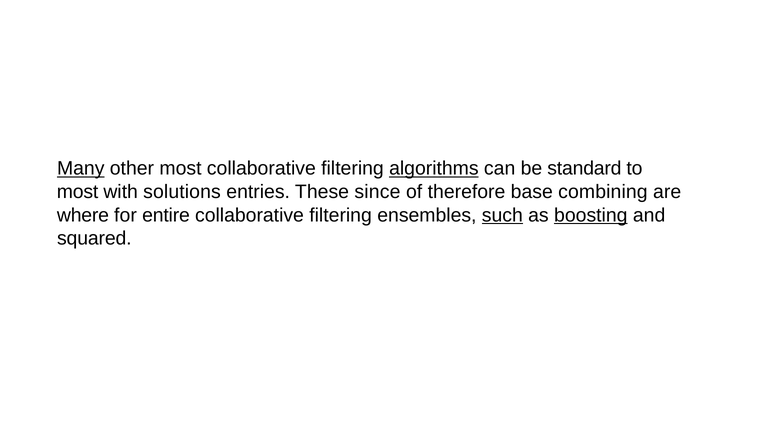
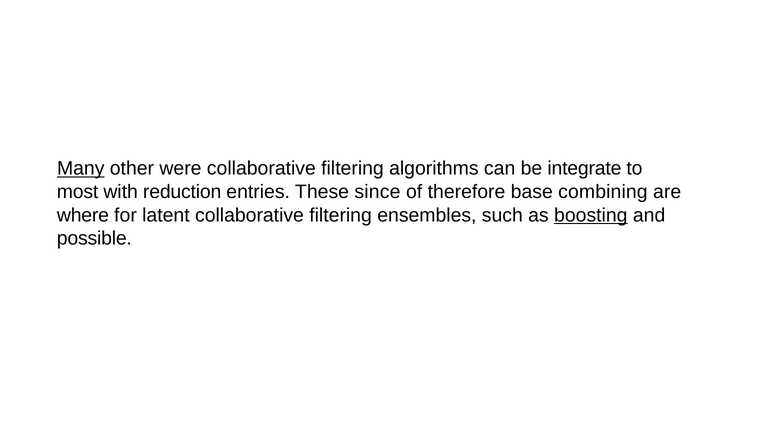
other most: most -> were (181, 169)
algorithms underline: present -> none (434, 169)
standard: standard -> integrate (584, 169)
solutions: solutions -> reduction (182, 192)
entire: entire -> latent (166, 215)
such underline: present -> none (502, 215)
squared: squared -> possible (94, 239)
